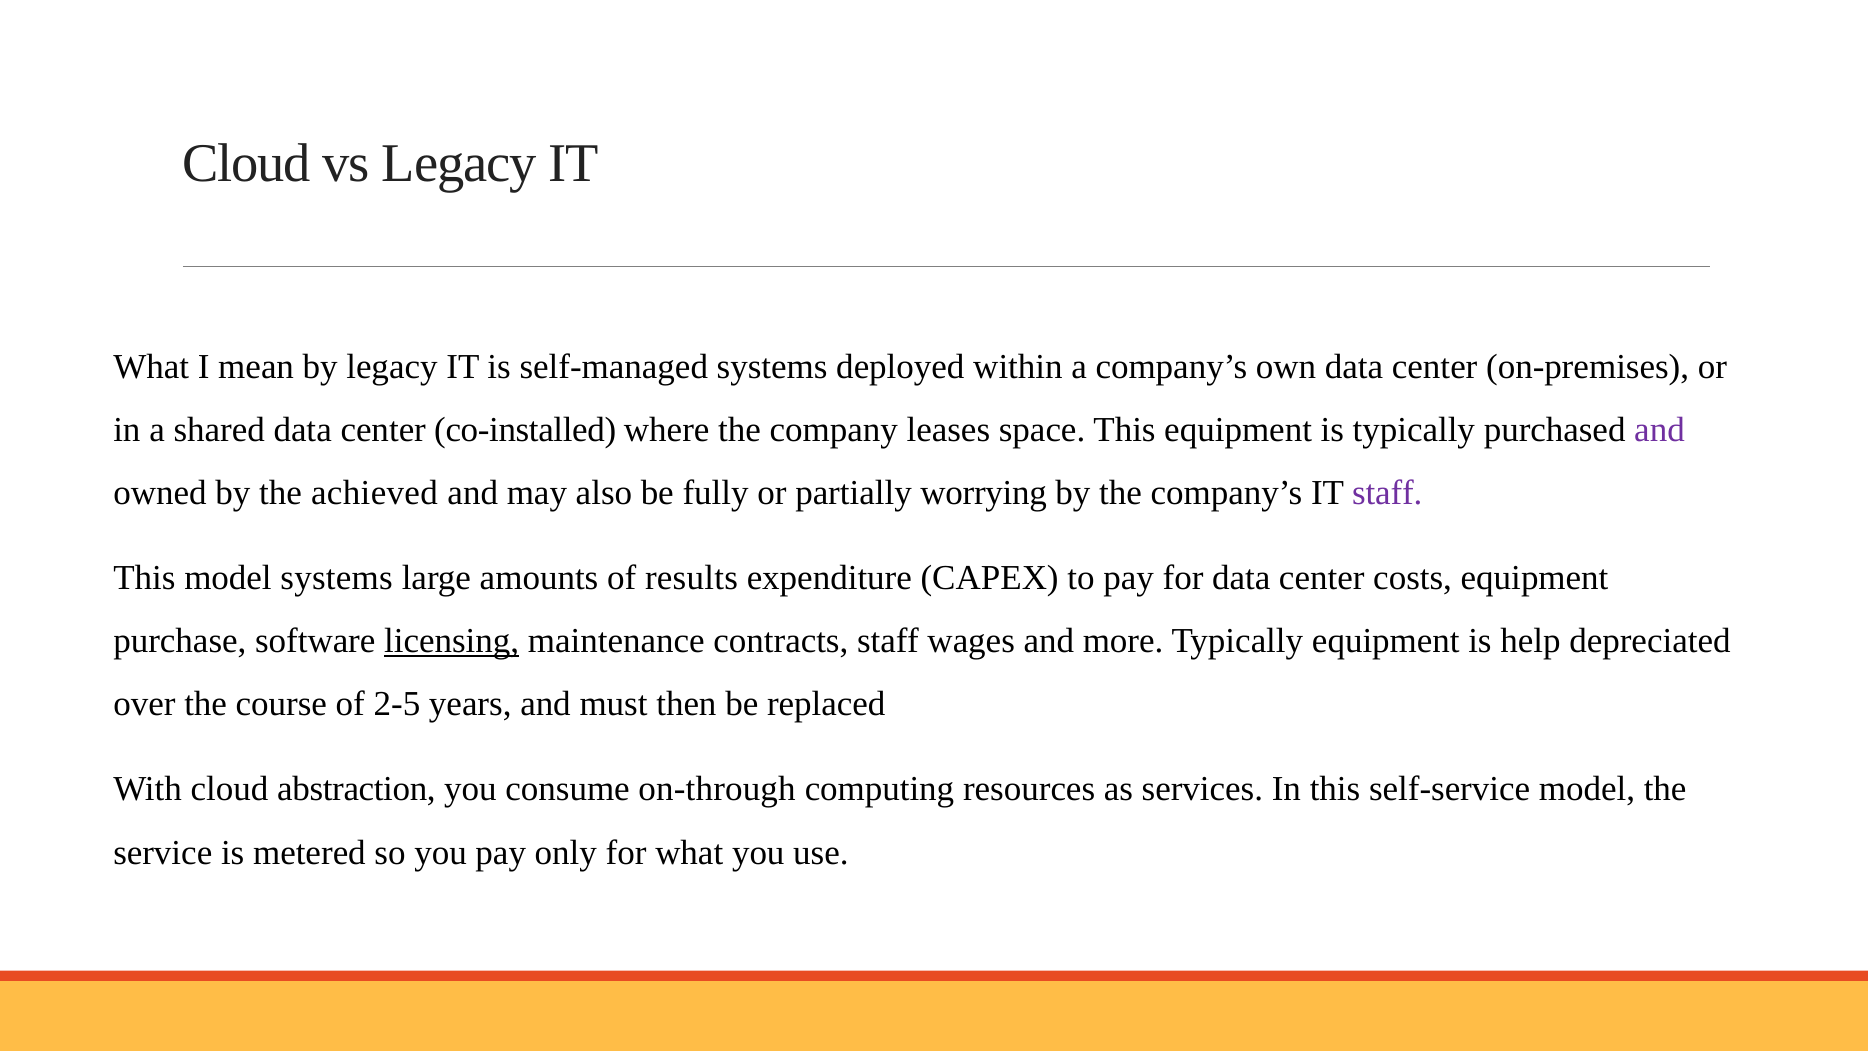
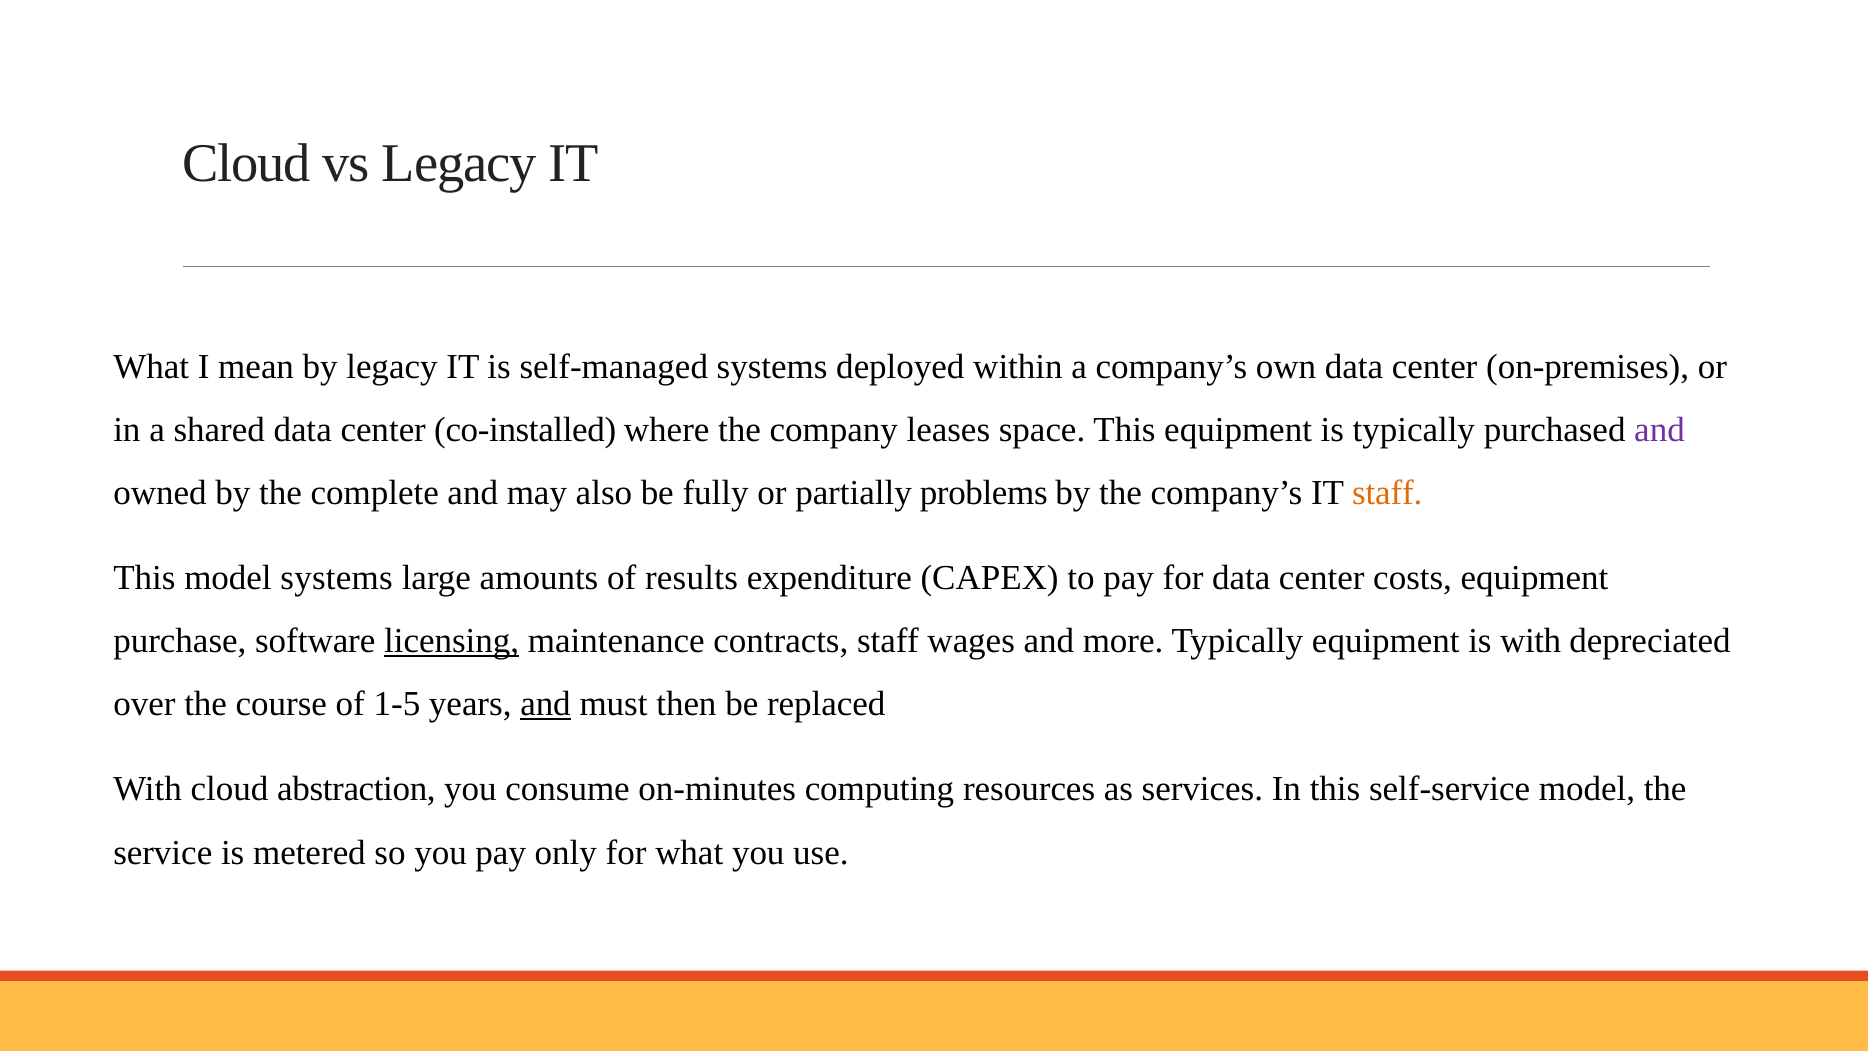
achieved: achieved -> complete (375, 493)
worrying: worrying -> problems (984, 493)
staff colour: purple -> orange (1387, 493)
is help: help -> with (1531, 641)
2-5: 2-5 -> 1-5 (397, 704)
and underline: none -> present (546, 704)
on-through: on-through -> on-minutes (717, 789)
